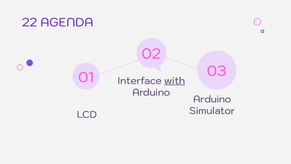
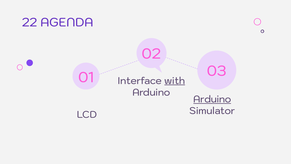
Arduino underline: none -> present (212, 99)
